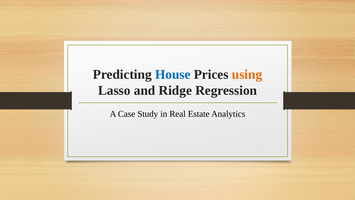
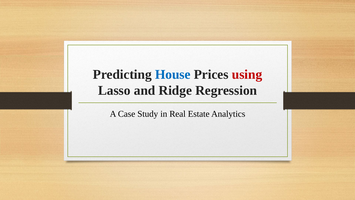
using colour: orange -> red (247, 74)
